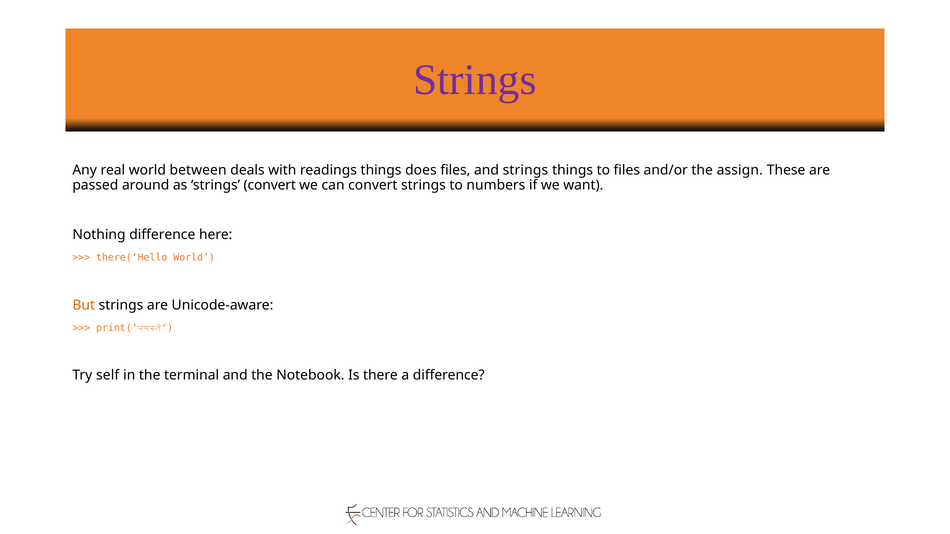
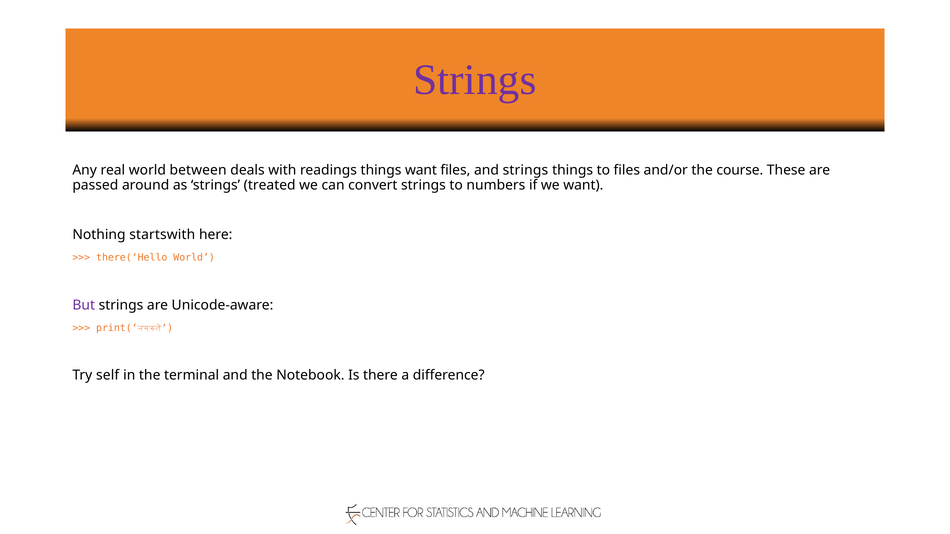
things does: does -> want (421, 170)
assign: assign -> course (740, 170)
strings convert: convert -> treated (270, 185)
Nothing difference: difference -> startswith (162, 235)
But colour: orange -> purple (84, 305)
